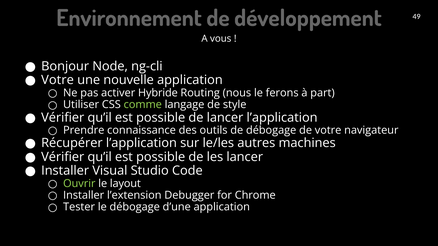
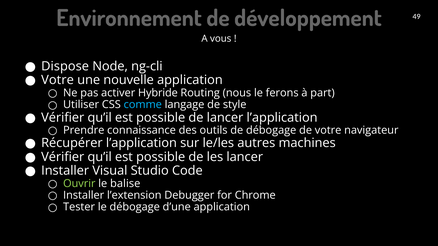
Bonjour: Bonjour -> Dispose (65, 66)
comme colour: light green -> light blue (143, 105)
layout: layout -> balise (125, 184)
